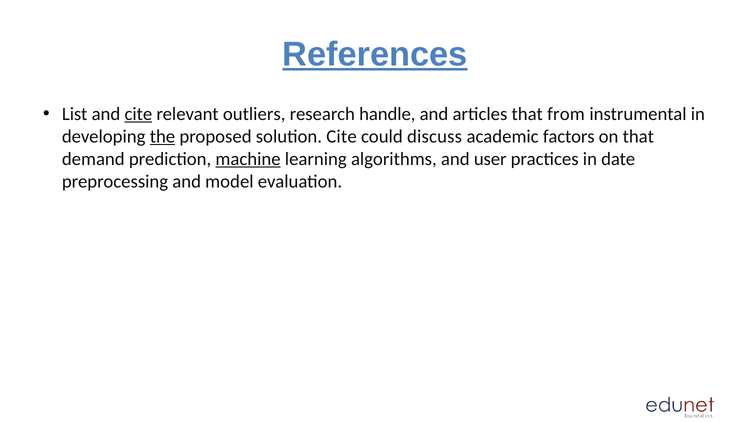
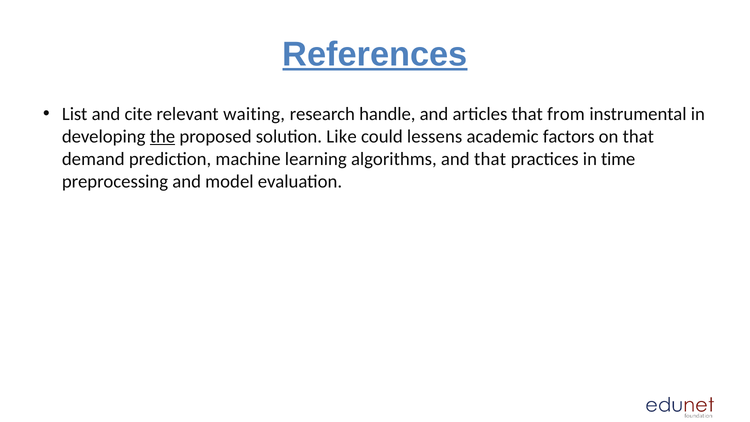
cite underline: present -> none (138, 114)
outliers: outliers -> waiting (254, 114)
solution Cite: Cite -> Like (342, 136)
discuss: discuss -> lessens (435, 136)
machine underline: present -> none (248, 159)
and user: user -> that (490, 159)
date: date -> time (618, 159)
